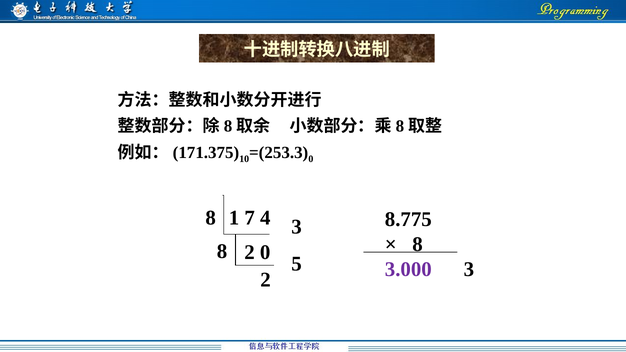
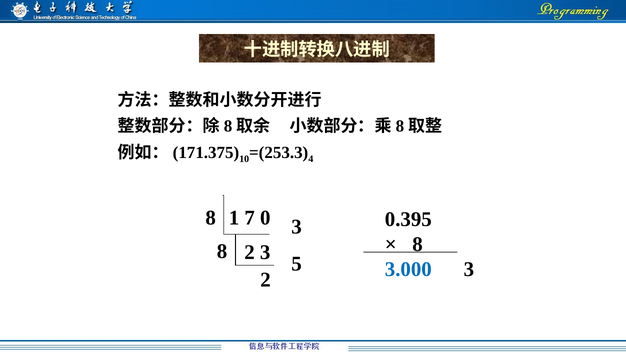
0: 0 -> 4 (311, 159)
4: 4 -> 0 (265, 218)
8.775: 8.775 -> 0.395 (408, 219)
2 0: 0 -> 3 (265, 252)
3.000 colour: purple -> blue (408, 269)
